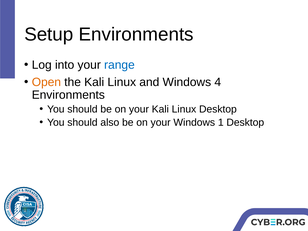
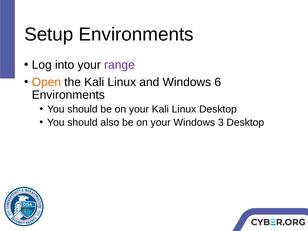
range colour: blue -> purple (119, 65)
4: 4 -> 6 (218, 82)
1: 1 -> 3 (221, 122)
